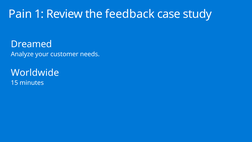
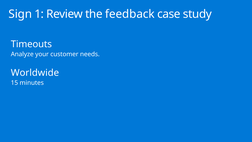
Pain: Pain -> Sign (20, 14)
Dreamed: Dreamed -> Timeouts (31, 44)
